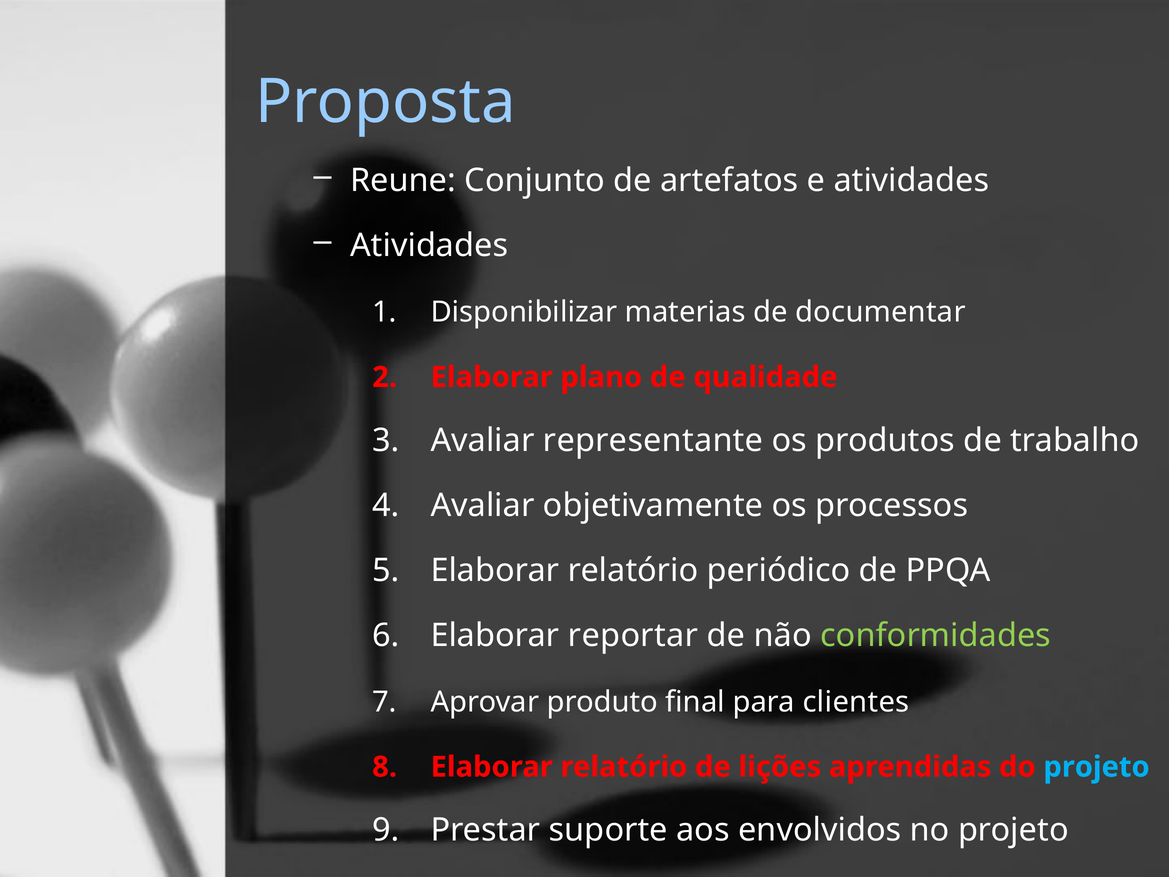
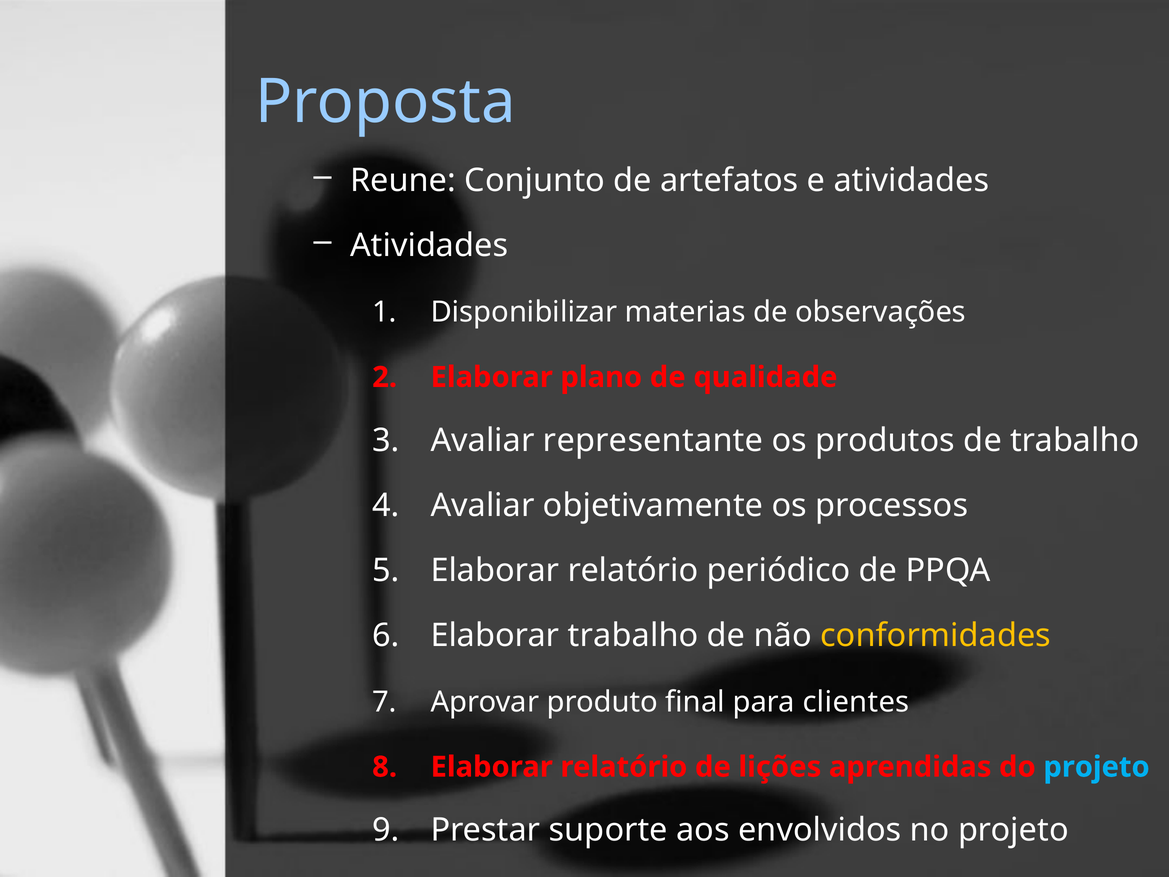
documentar: documentar -> observações (881, 312)
Elaborar reportar: reportar -> trabalho (633, 635)
conformidades colour: light green -> yellow (936, 635)
